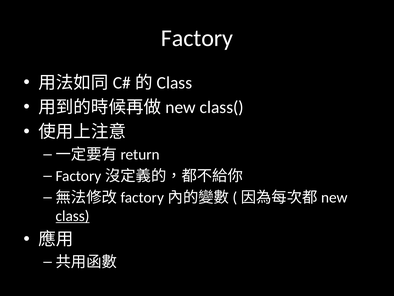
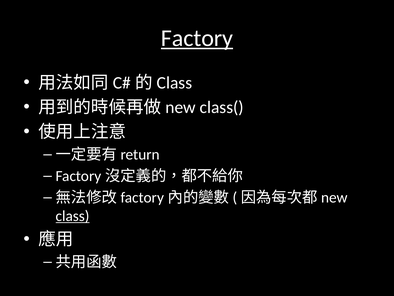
Factory underline: none -> present (197, 38)
